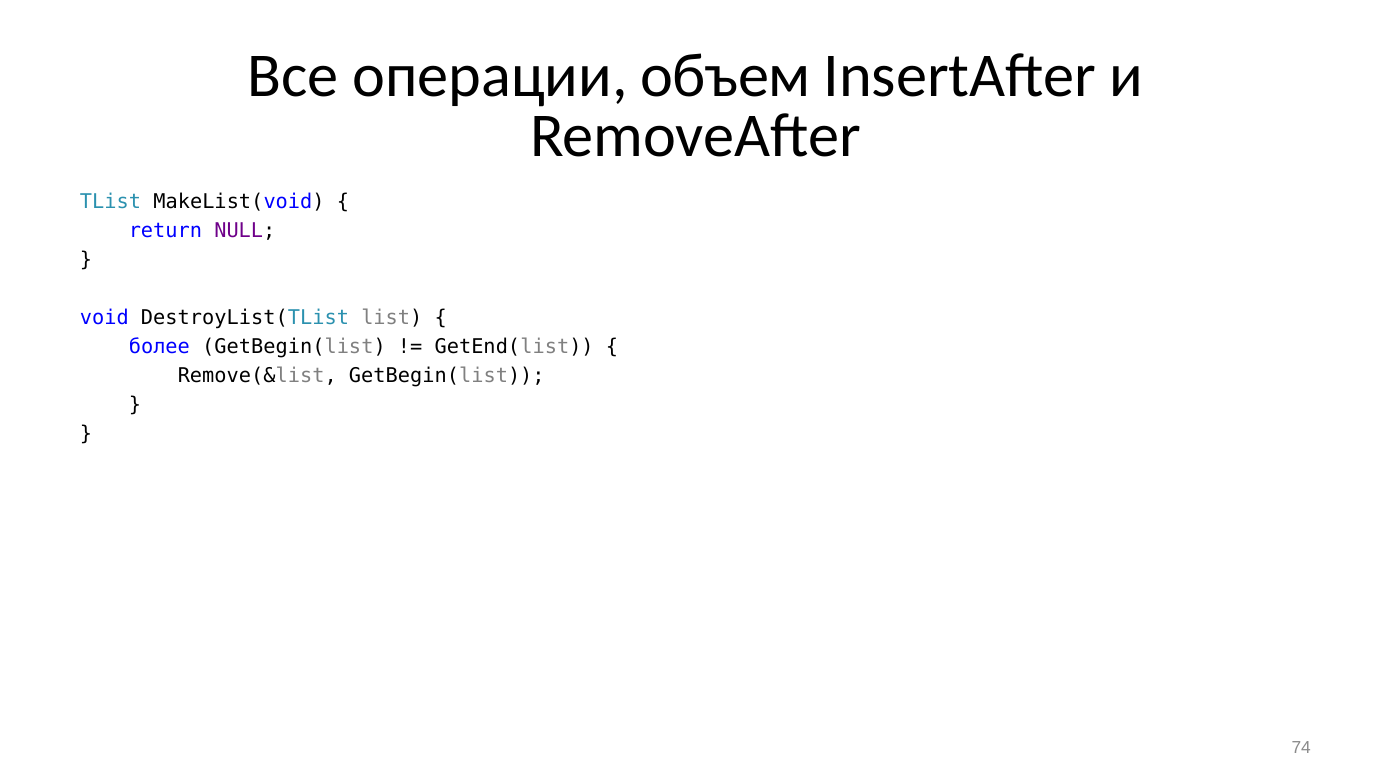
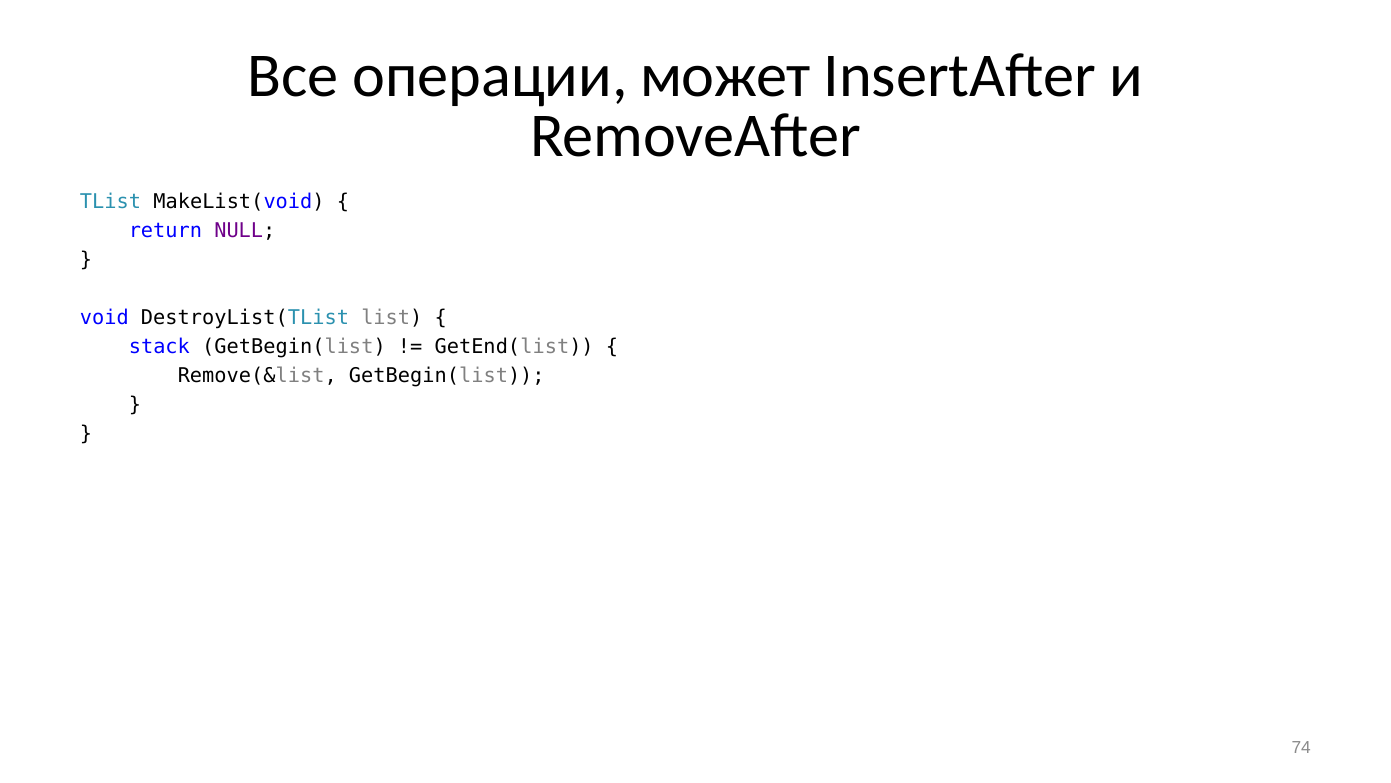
объем: объем -> может (726, 76)
более: более -> stack (159, 346)
